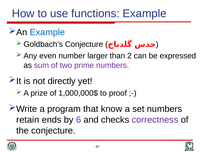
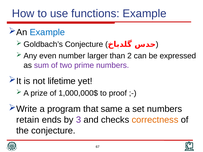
directly: directly -> lifetime (62, 81)
know: know -> same (112, 109)
6: 6 -> 3 (79, 120)
correctness colour: purple -> orange (155, 120)
